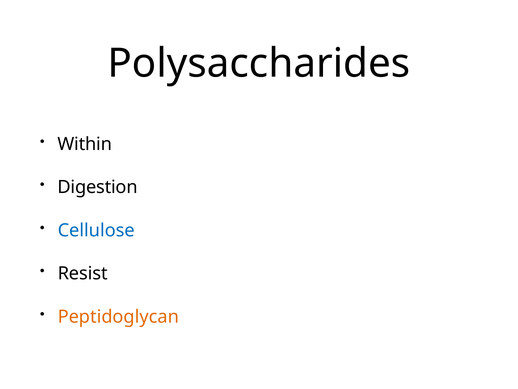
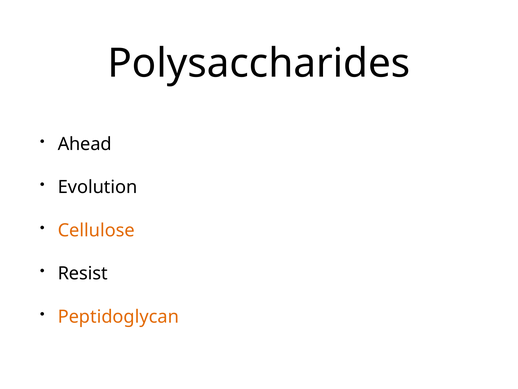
Within: Within -> Ahead (85, 144)
Digestion: Digestion -> Evolution (98, 187)
Cellulose colour: blue -> orange (96, 230)
